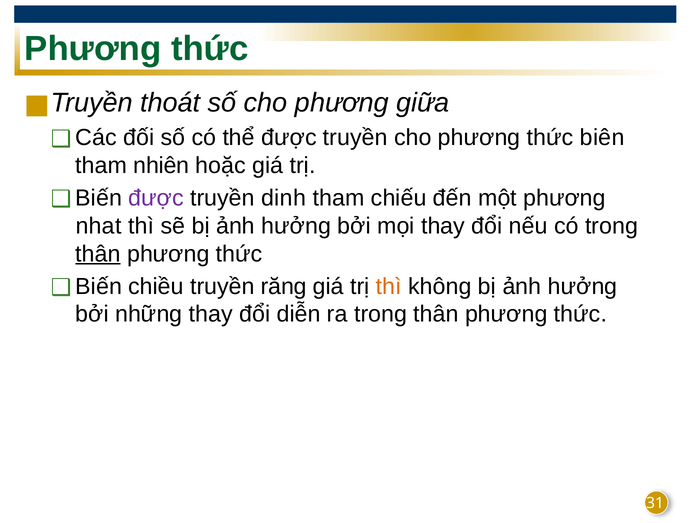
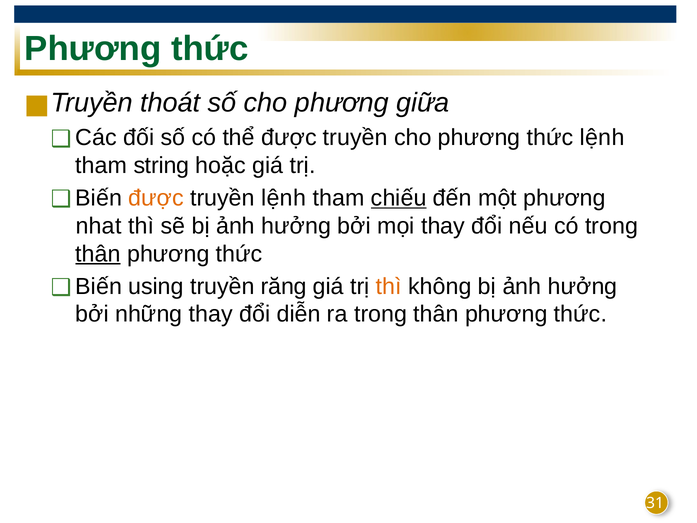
thức biên: biên -> lệnh (602, 138)
nhiên: nhiên -> string (161, 165)
được colour: purple -> orange (156, 198)
truyền dinh: dinh -> lệnh (284, 198)
chiếu underline: none -> present (399, 198)
chiều: chiều -> using (156, 286)
